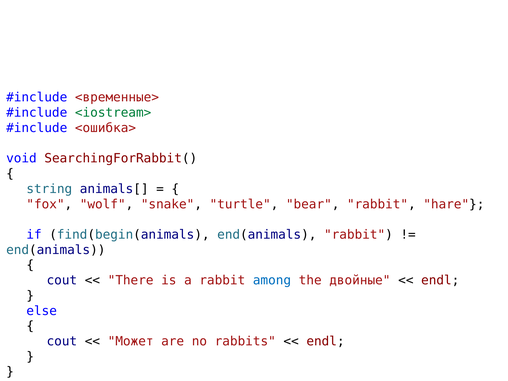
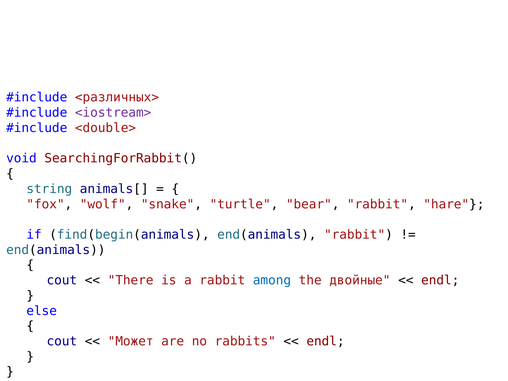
<временные>: <временные> -> <различных> (117, 97)
<iostream> colour: green -> purple (113, 113)
<ошибка>: <ошибка> -> <double> (105, 128)
